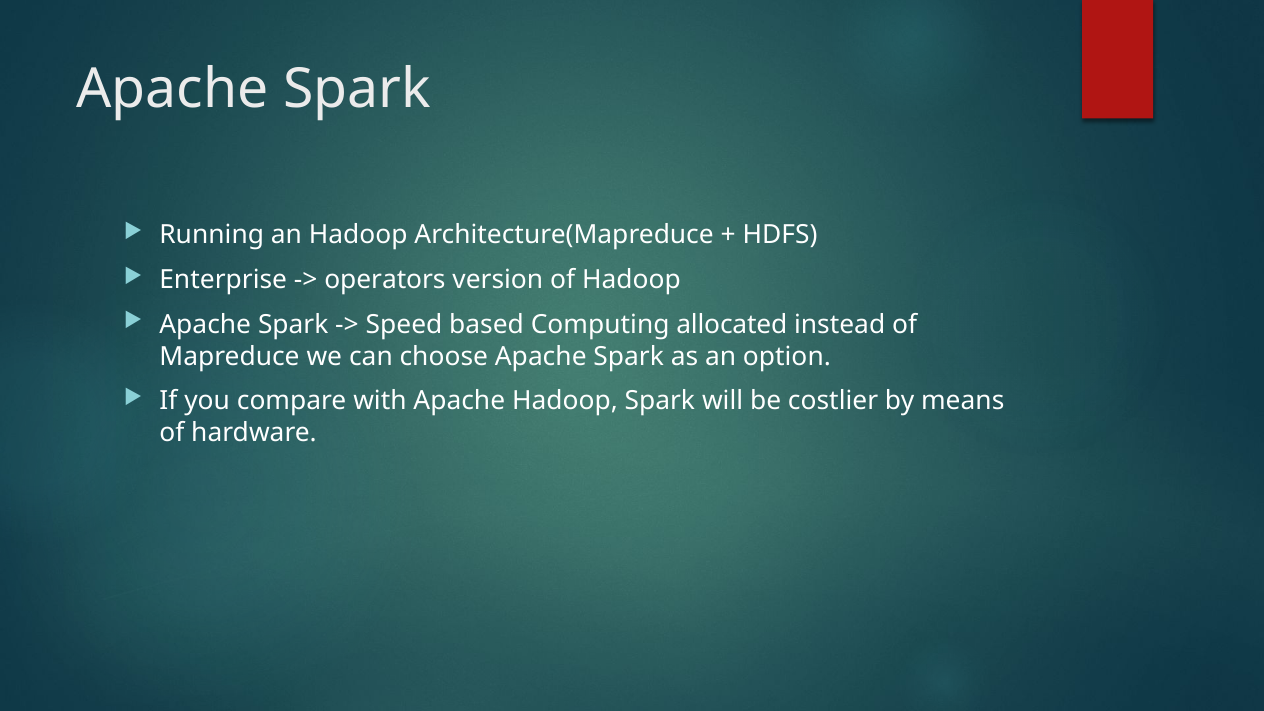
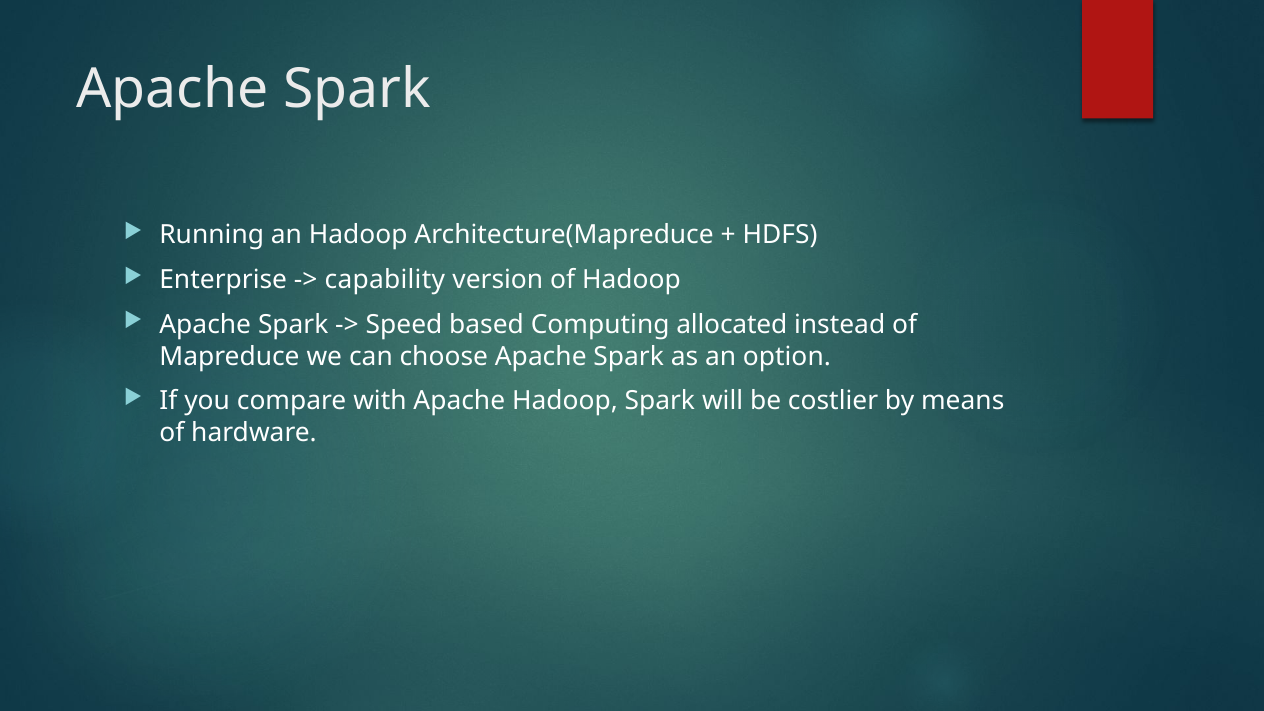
operators: operators -> capability (385, 280)
